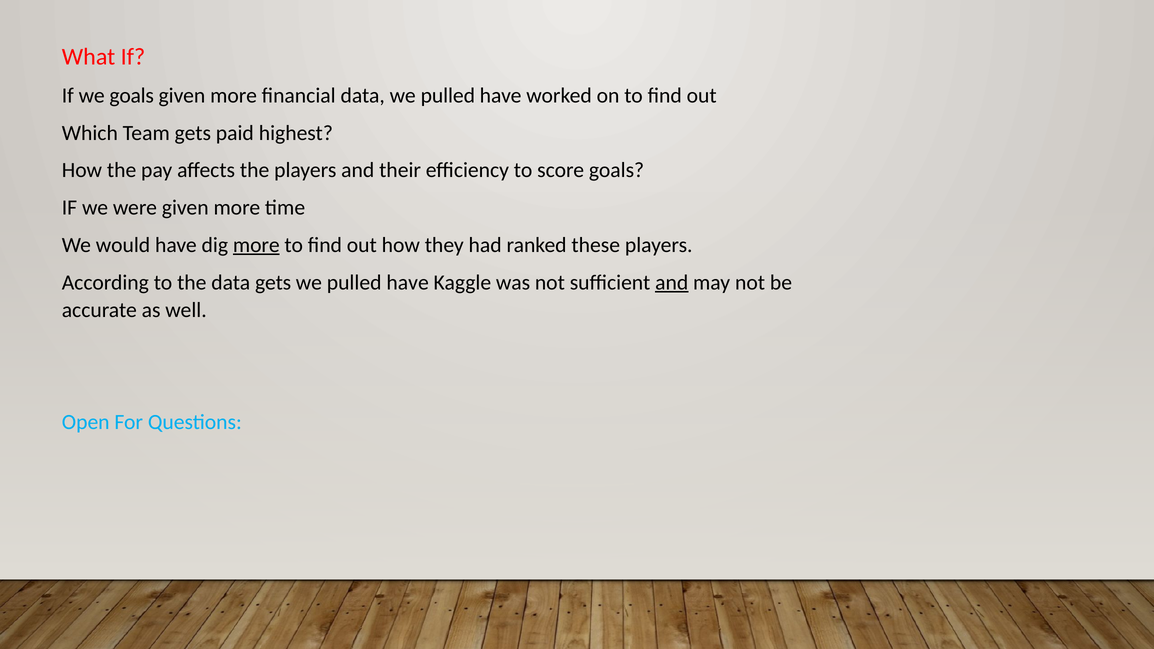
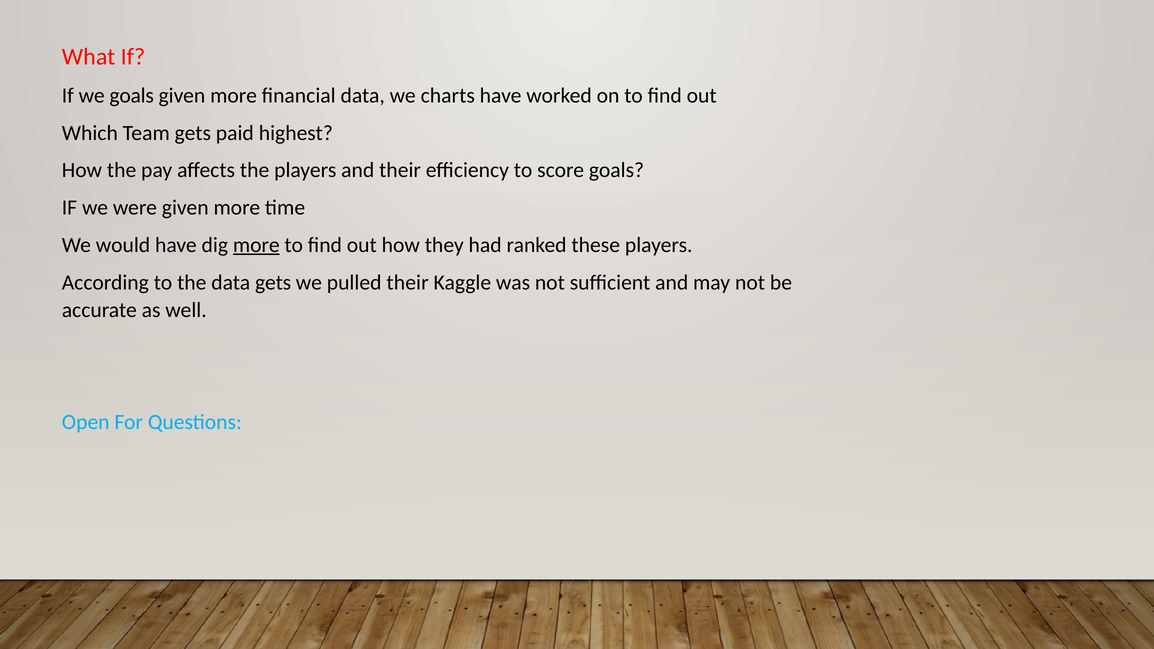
data we pulled: pulled -> charts (448, 96)
have: have -> their (408, 282)
and underline: present -> none (672, 282)
